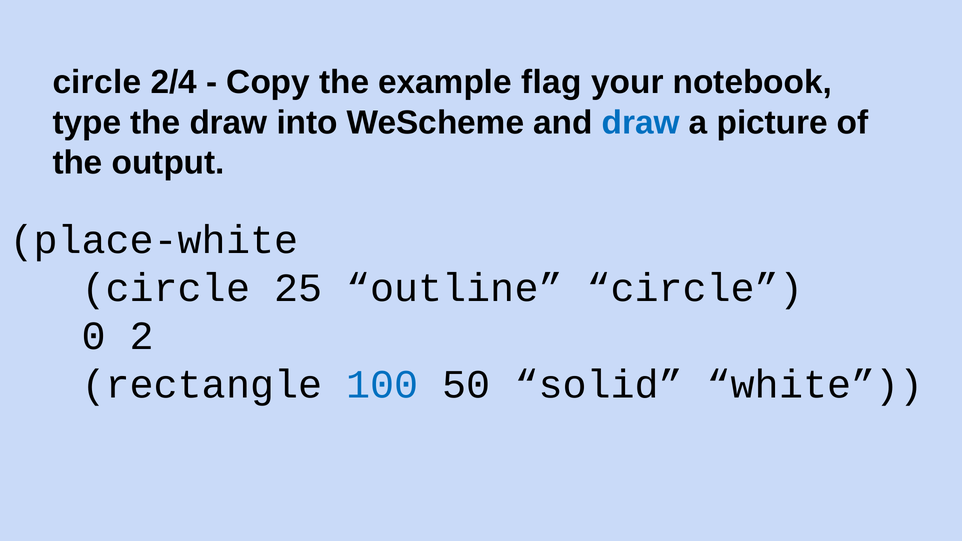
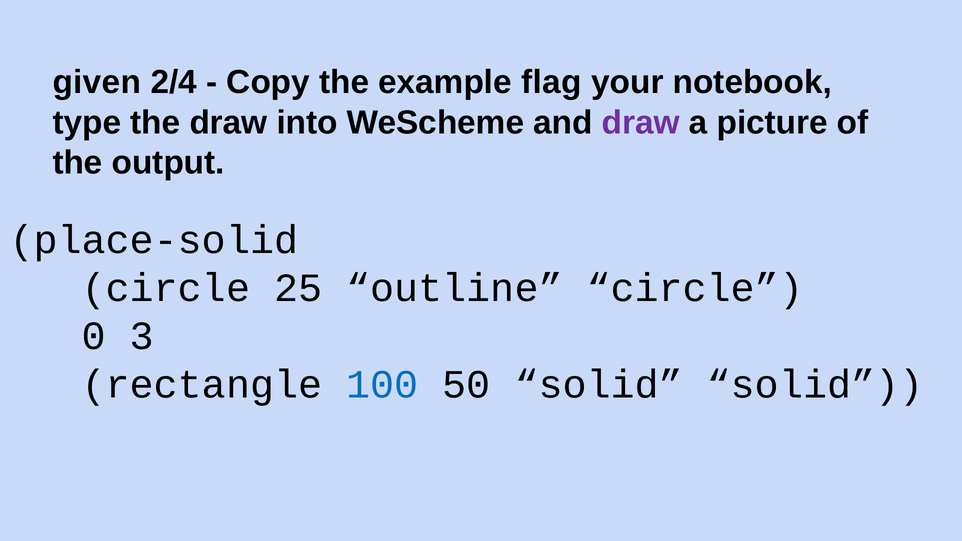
circle: circle -> given (97, 82)
draw colour: blue -> purple (641, 123)
place-white: place-white -> place-solid (154, 240)
2: 2 -> 3 (142, 336)
solid white: white -> solid (815, 384)
